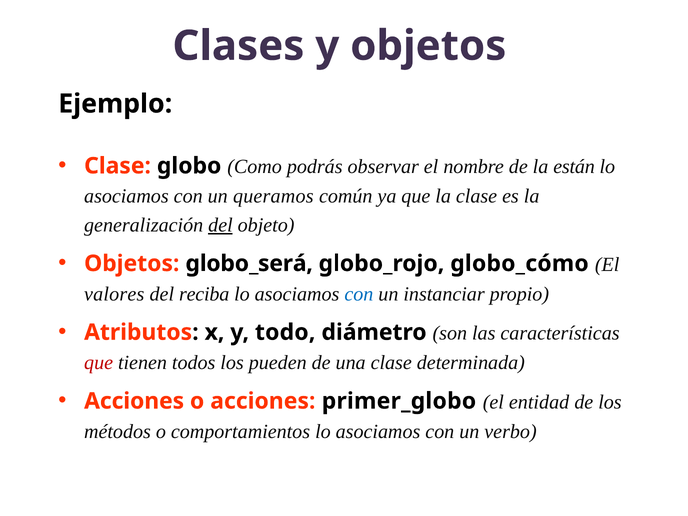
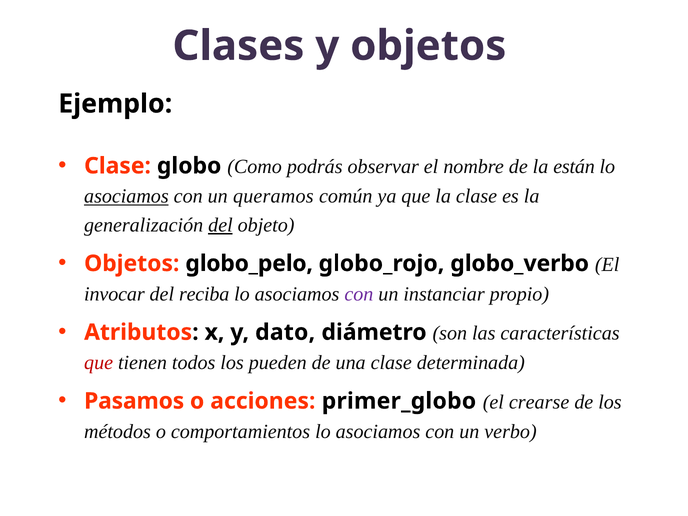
asociamos underline: none -> present (126, 196)
globo_será: globo_será -> globo_pelo (249, 264)
globo_cómo: globo_cómo -> globo_verbo (520, 264)
valores: valores -> invocar (114, 294)
con colour: blue -> purple (359, 294)
todo: todo -> dato (285, 332)
Acciones: Acciones -> Pasamos (134, 401)
entidad: entidad -> crearse (539, 402)
